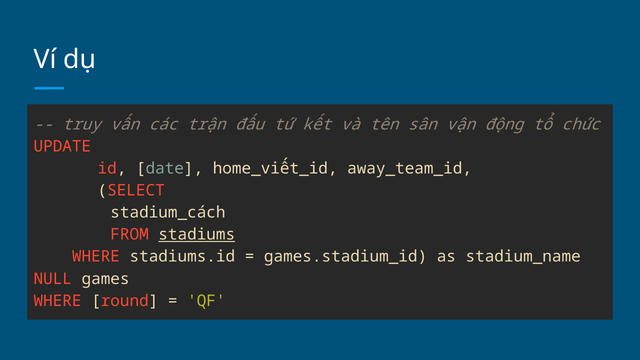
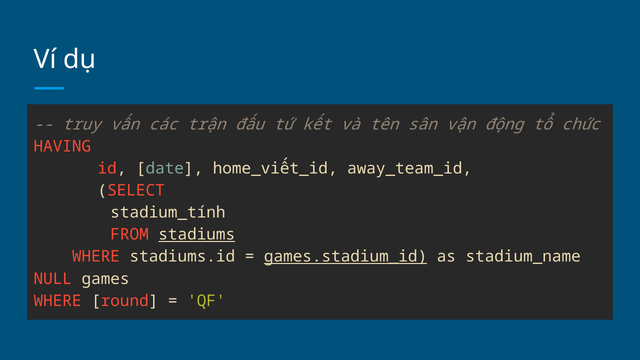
UPDATE: UPDATE -> HAVING (62, 146)
stadium_cách: stadium_cách -> stadium_tính (168, 213)
games.stadium_id underline: none -> present (346, 257)
